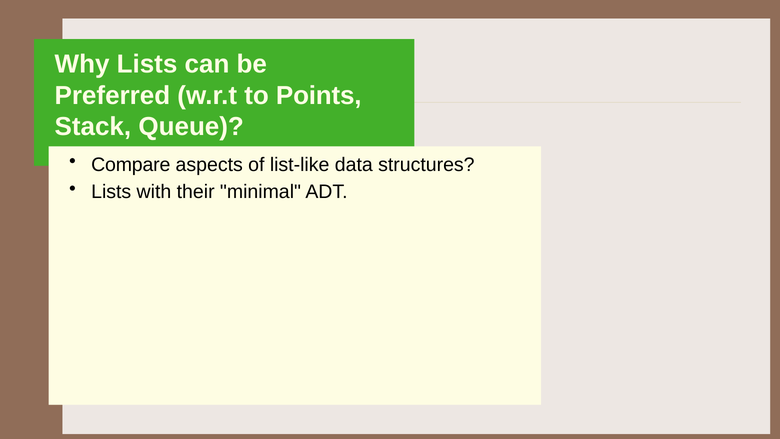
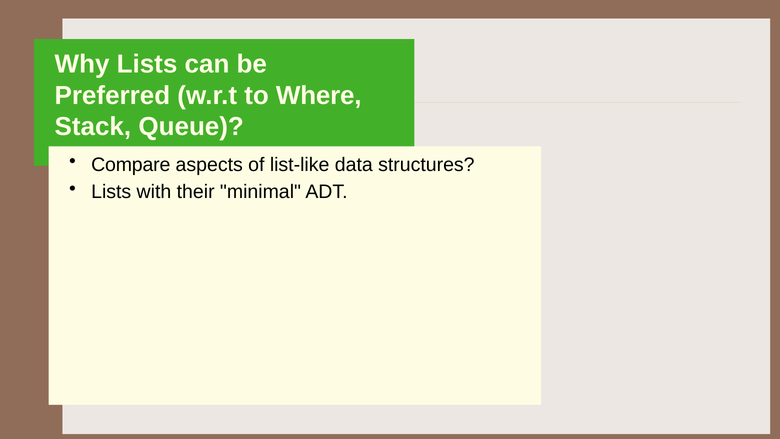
Points: Points -> Where (319, 95)
